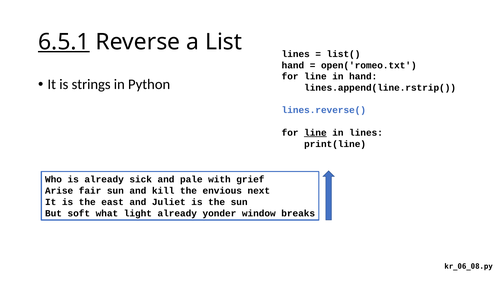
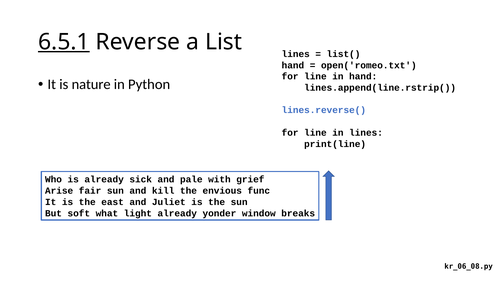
strings: strings -> nature (91, 85)
line underline: present -> none (315, 133)
next: next -> func (259, 191)
